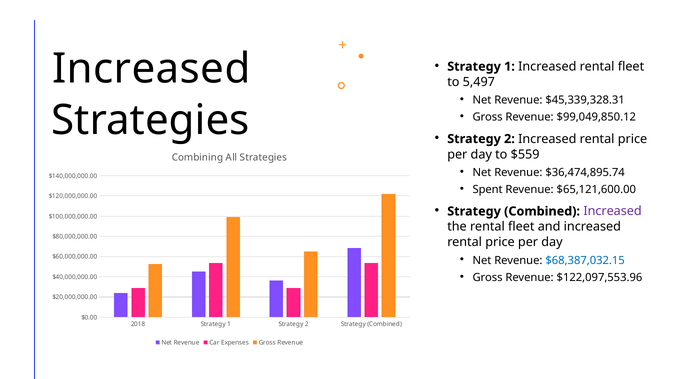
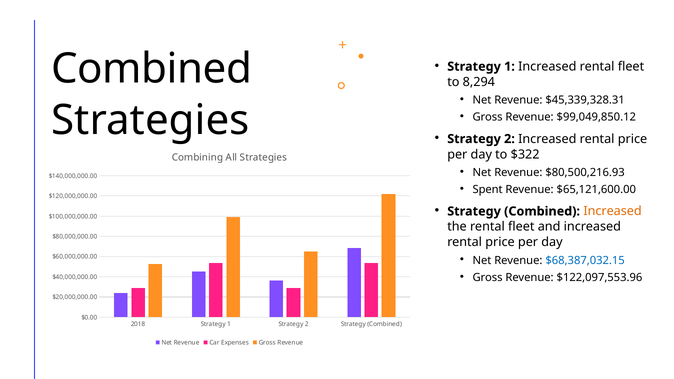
Increased: Increased -> Combined (152, 69)
5,497: 5,497 -> 8,294 (479, 82)
$559: $559 -> $322 (525, 154)
$36,474,895.74: $36,474,895.74 -> $80,500,216.93 (585, 173)
Increased colour: purple -> orange (613, 211)
